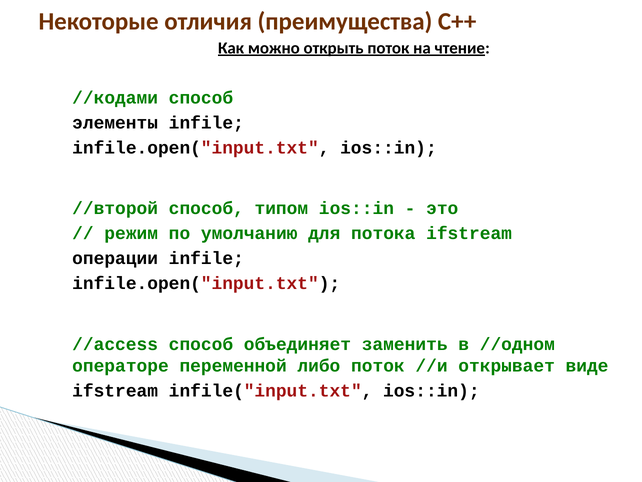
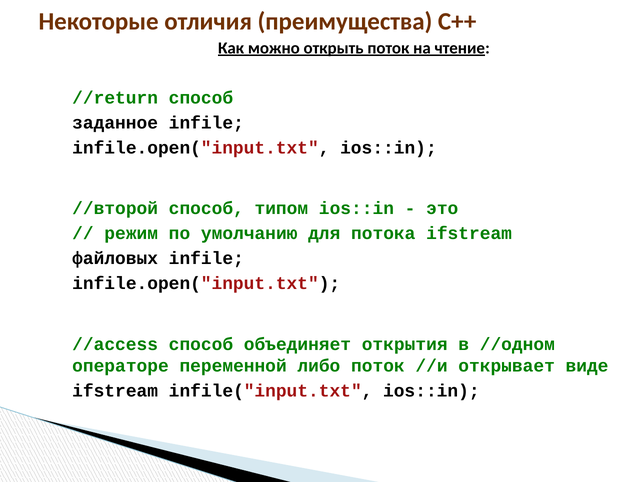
//кодами: //кодами -> //return (115, 98)
элементы: элементы -> заданное (115, 123)
операции: операции -> файловых (115, 258)
заменить: заменить -> открытия (405, 344)
